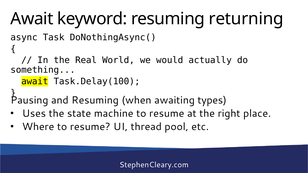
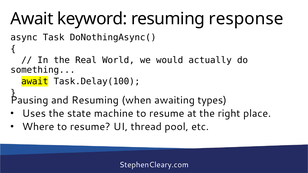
returning: returning -> response (246, 19)
